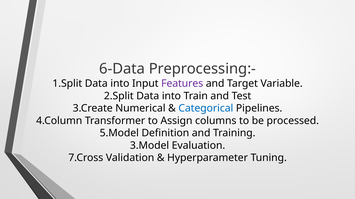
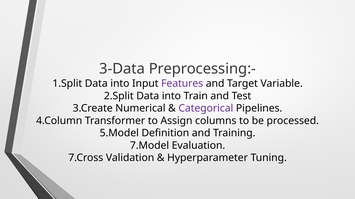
6-Data: 6-Data -> 3-Data (122, 69)
Categorical colour: blue -> purple (206, 109)
3.Model: 3.Model -> 7.Model (150, 146)
